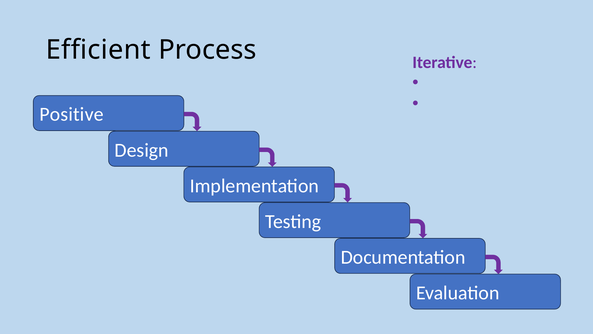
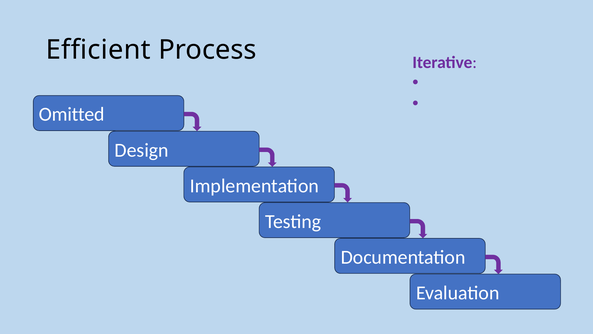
Positive: Positive -> Omitted (72, 114)
